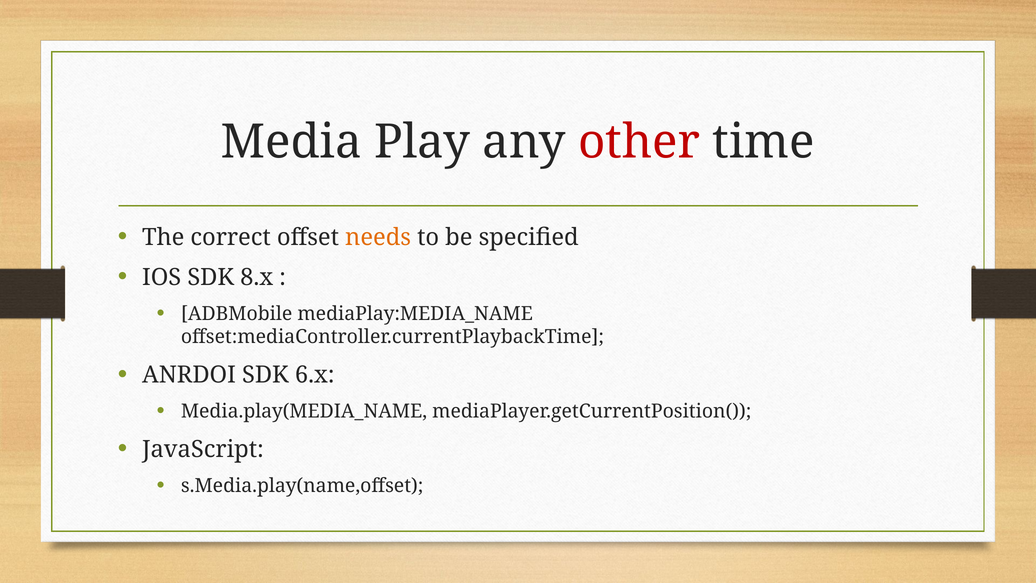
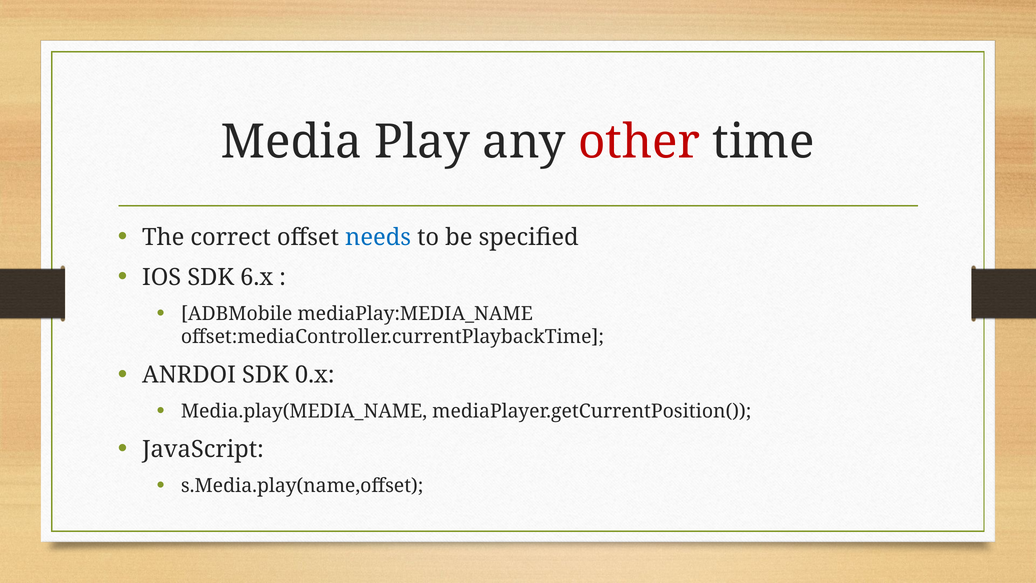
needs colour: orange -> blue (378, 237)
8.x: 8.x -> 6.x (257, 277)
6.x: 6.x -> 0.x (315, 375)
